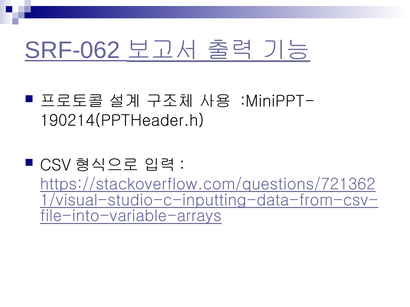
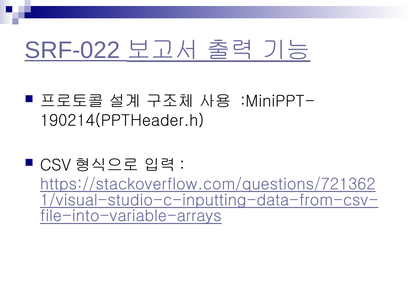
SRF-062: SRF-062 -> SRF-022 (72, 50)
